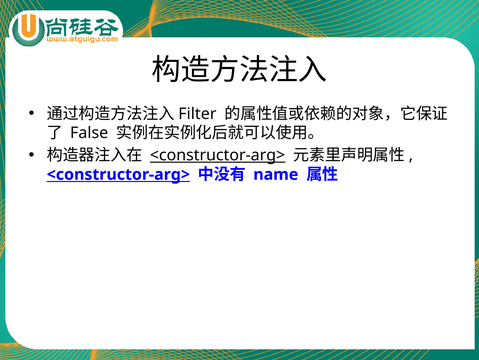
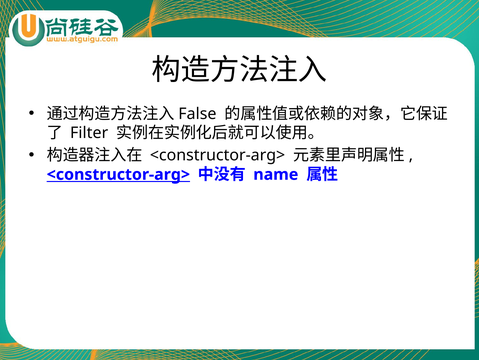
Filter: Filter -> False (197, 114)
False: False -> Filter (89, 133)
<constructor-arg> underline: present -> none (218, 155)
